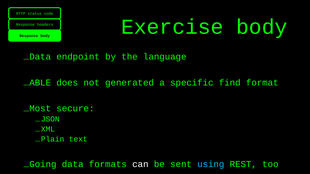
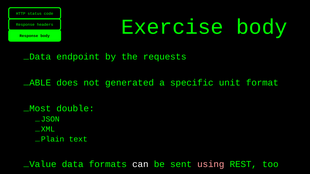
language: language -> requests (165, 57)
find: find -> unit (230, 83)
secure: secure -> double (75, 109)
Going: Going -> Value (43, 165)
using colour: light blue -> pink (211, 165)
